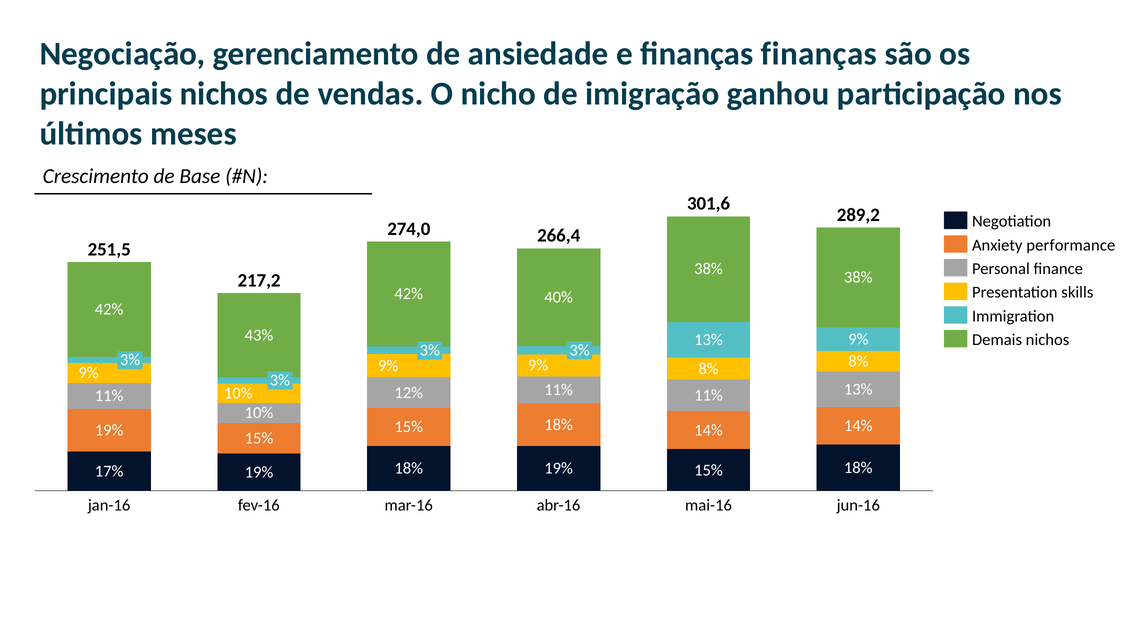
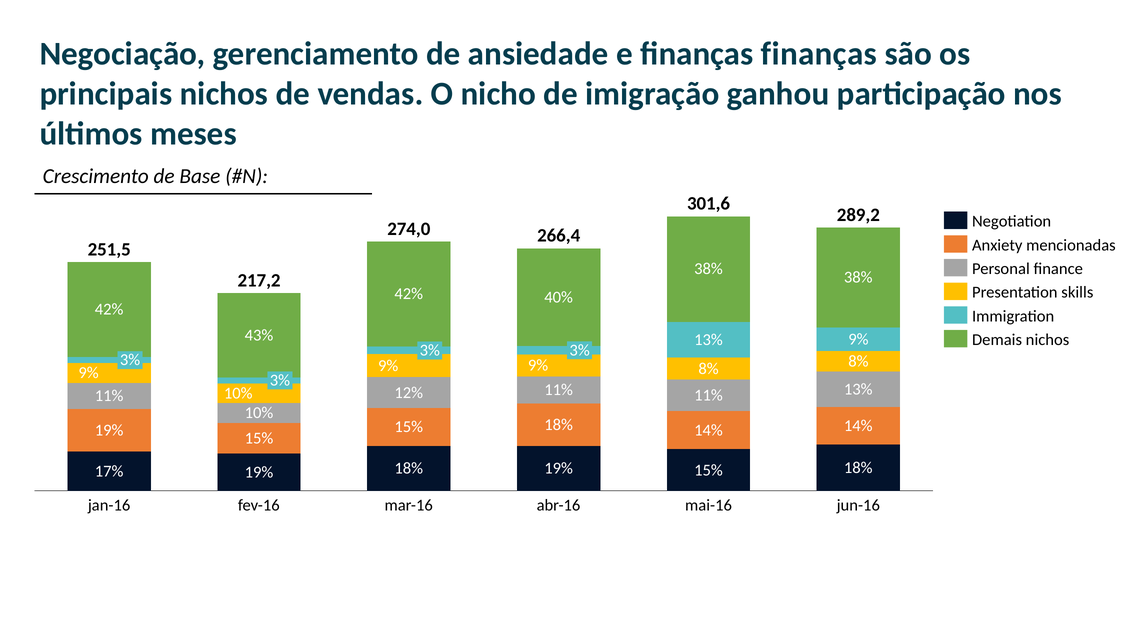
performance: performance -> mencionadas (1071, 245)
